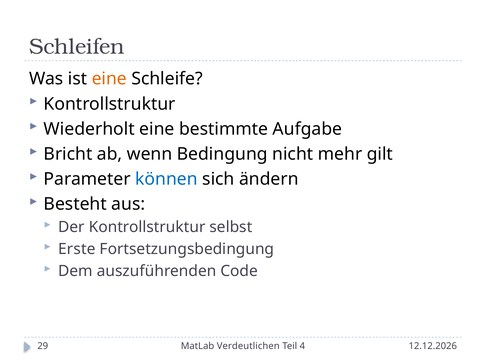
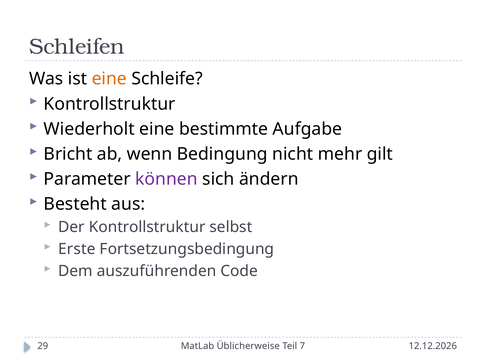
können colour: blue -> purple (166, 179)
Verdeutlichen: Verdeutlichen -> Üblicherweise (248, 347)
4: 4 -> 7 (302, 347)
